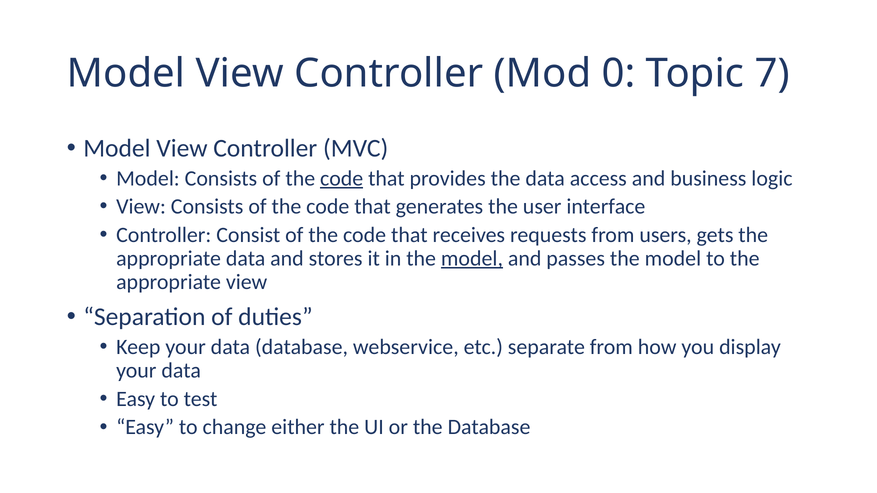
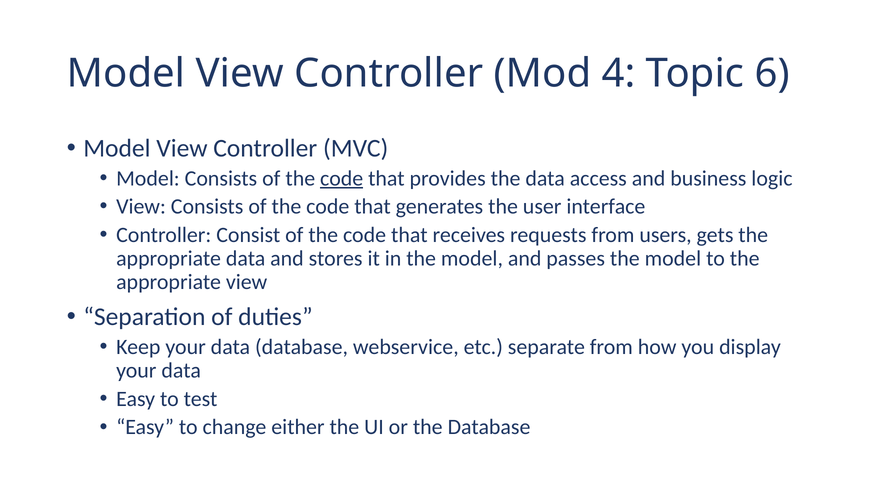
0: 0 -> 4 (619, 74)
7: 7 -> 6 (772, 74)
model underline: present -> none (472, 259)
